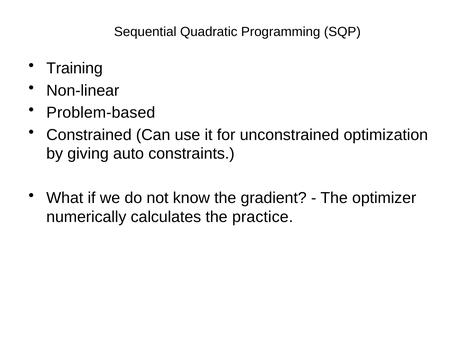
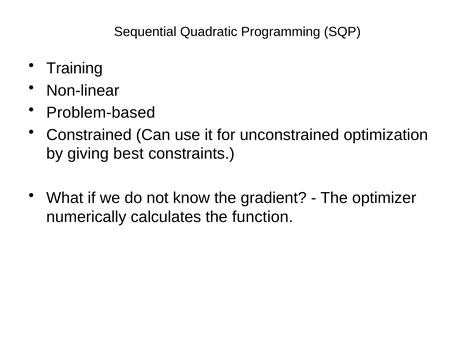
auto: auto -> best (128, 154)
practice: practice -> function (263, 217)
